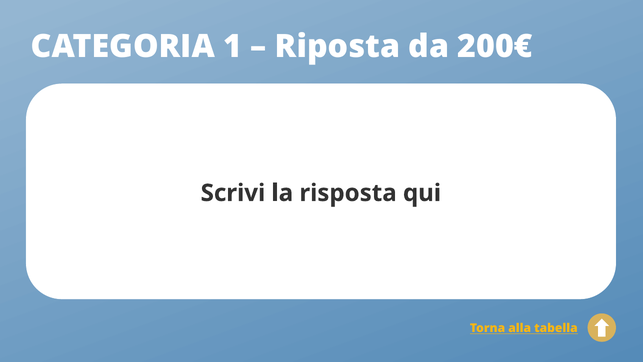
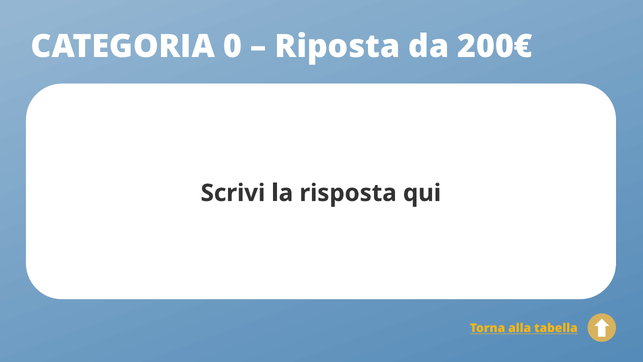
1: 1 -> 0 (233, 47)
